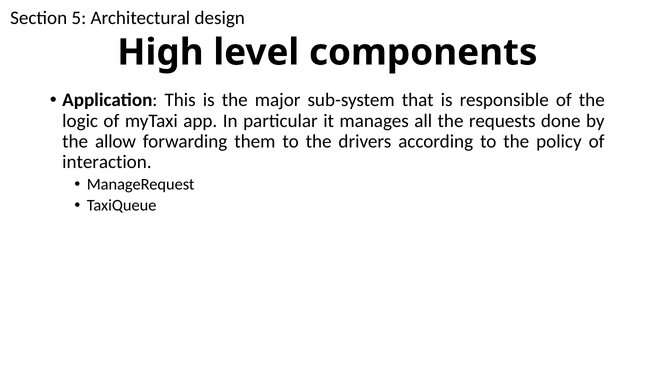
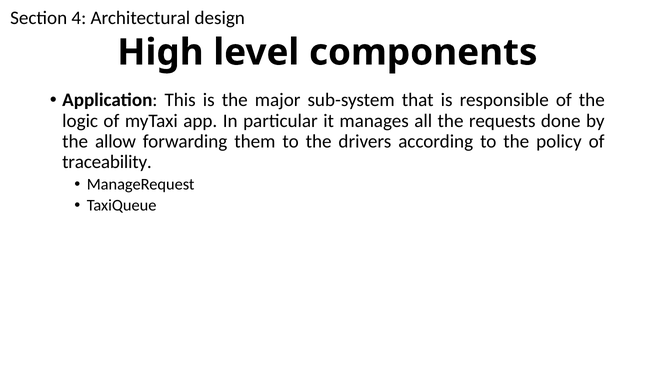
5: 5 -> 4 (79, 18)
interaction: interaction -> traceability (107, 162)
